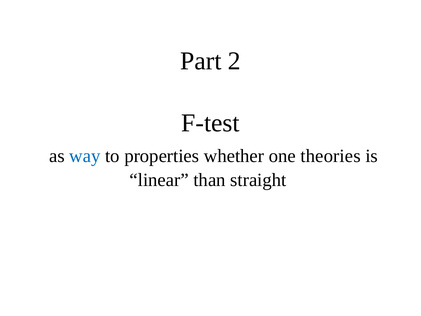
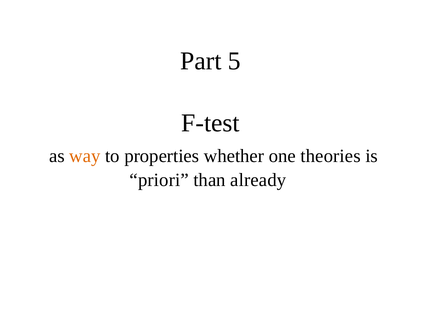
2: 2 -> 5 (234, 61)
way colour: blue -> orange (85, 156)
linear: linear -> priori (159, 180)
straight: straight -> already (258, 180)
